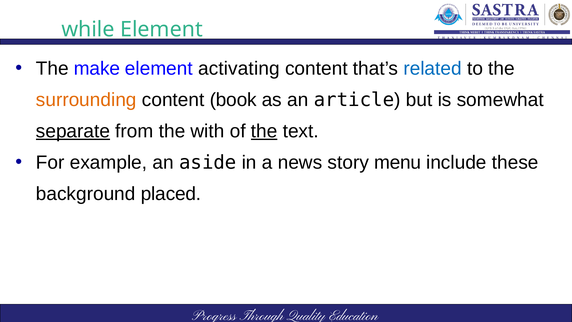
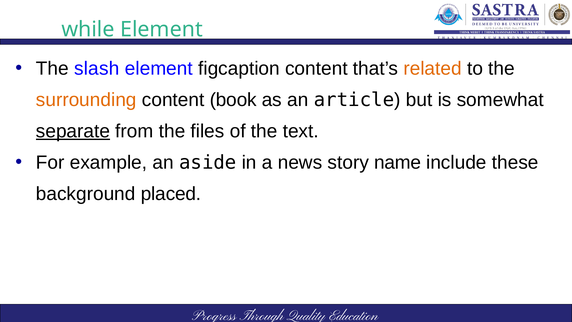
make: make -> slash (97, 68)
activating: activating -> figcaption (239, 68)
related colour: blue -> orange (433, 68)
with: with -> files (207, 131)
the underline: present -> none (264, 131)
menu: menu -> name (398, 162)
